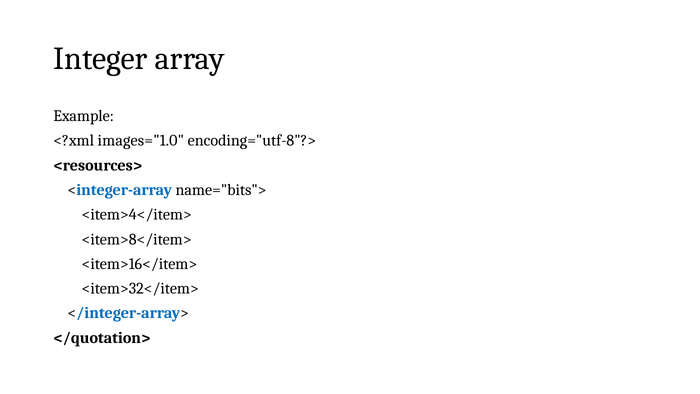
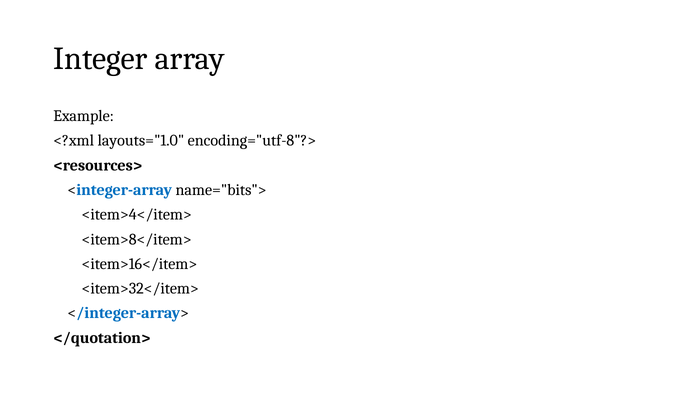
images="1.0: images="1.0 -> layouts="1.0 (141, 141)
